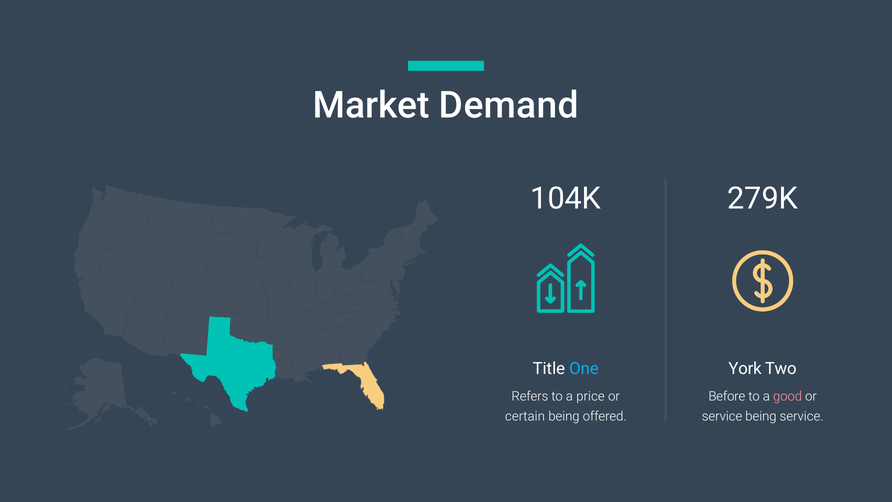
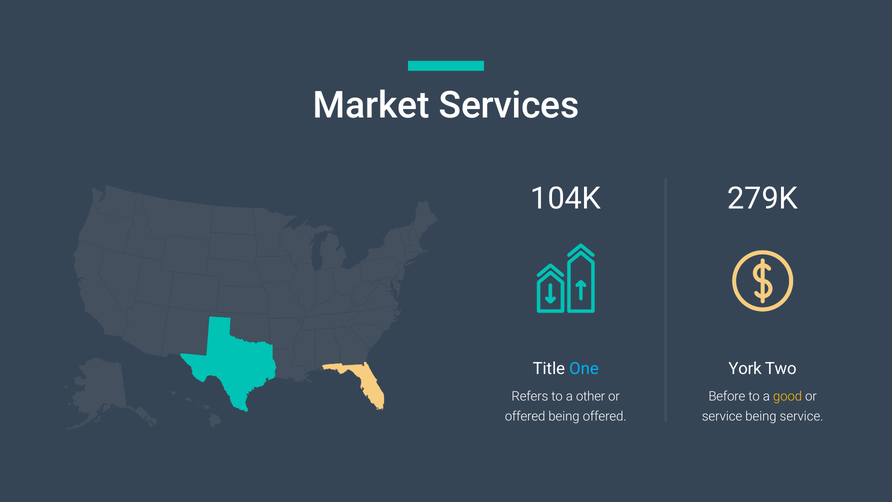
Demand: Demand -> Services (509, 105)
price: price -> other (591, 396)
good colour: pink -> yellow (788, 396)
certain: certain -> offered (525, 416)
